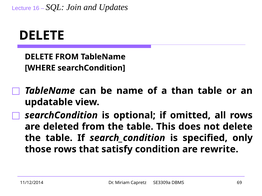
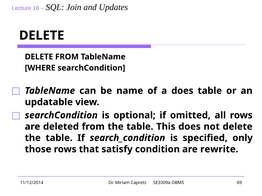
a than: than -> does (182, 91)
